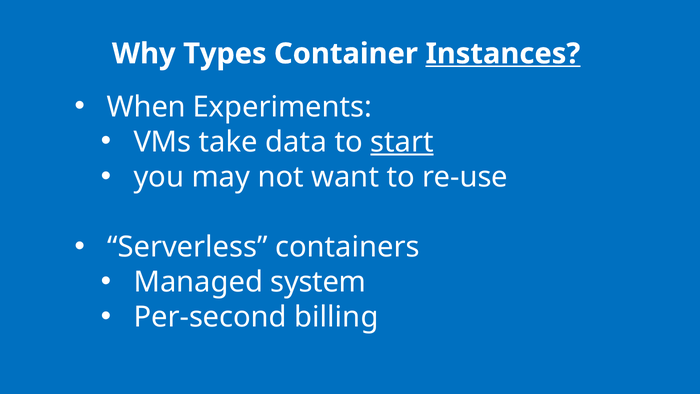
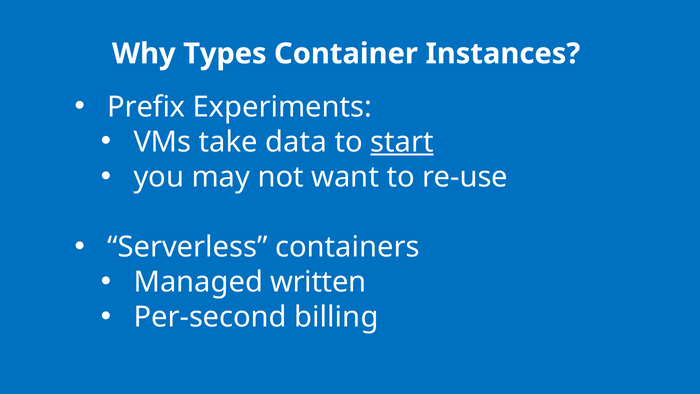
Instances underline: present -> none (503, 54)
When: When -> Prefix (146, 107)
system: system -> written (318, 282)
